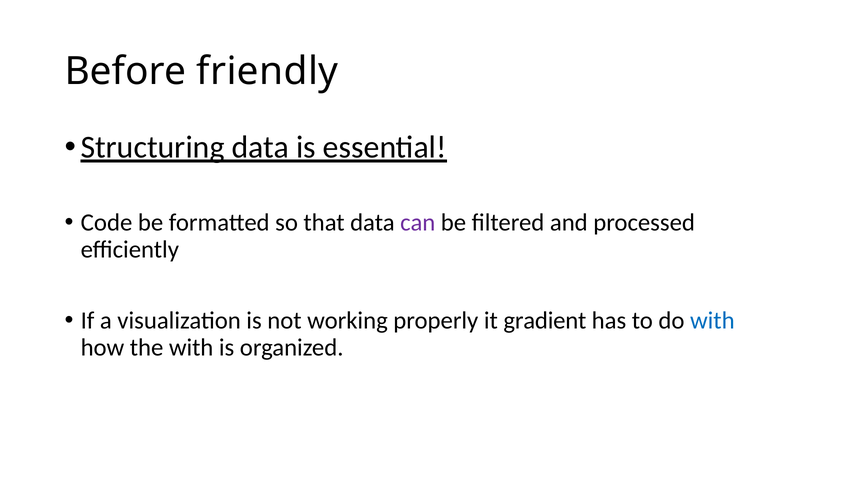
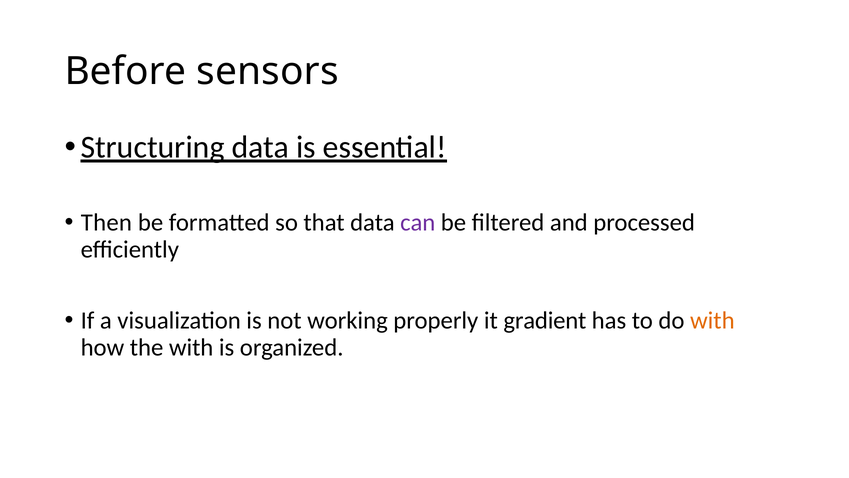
friendly: friendly -> sensors (267, 71)
Code: Code -> Then (106, 222)
with colour: blue -> orange (712, 320)
